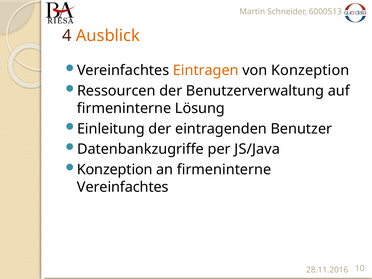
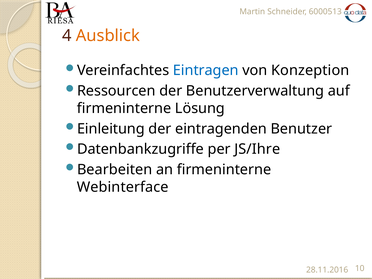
Eintragen colour: orange -> blue (206, 70)
JS/Java: JS/Java -> JS/Ihre (257, 149)
Konzeption: Konzeption -> Bearbeiten (115, 170)
Vereinfachtes: Vereinfachtes -> Webinterface (123, 187)
